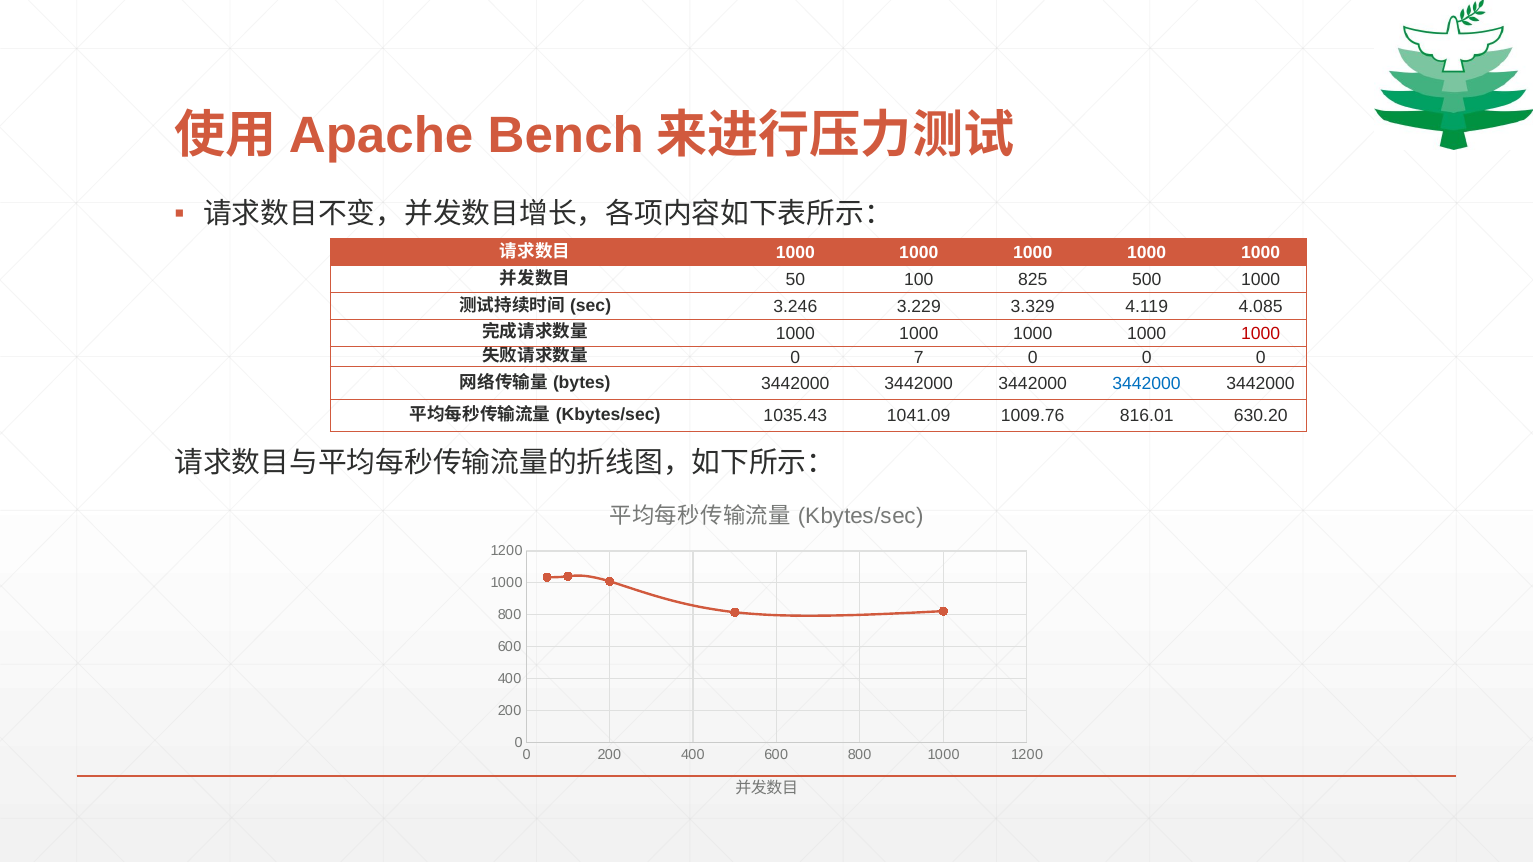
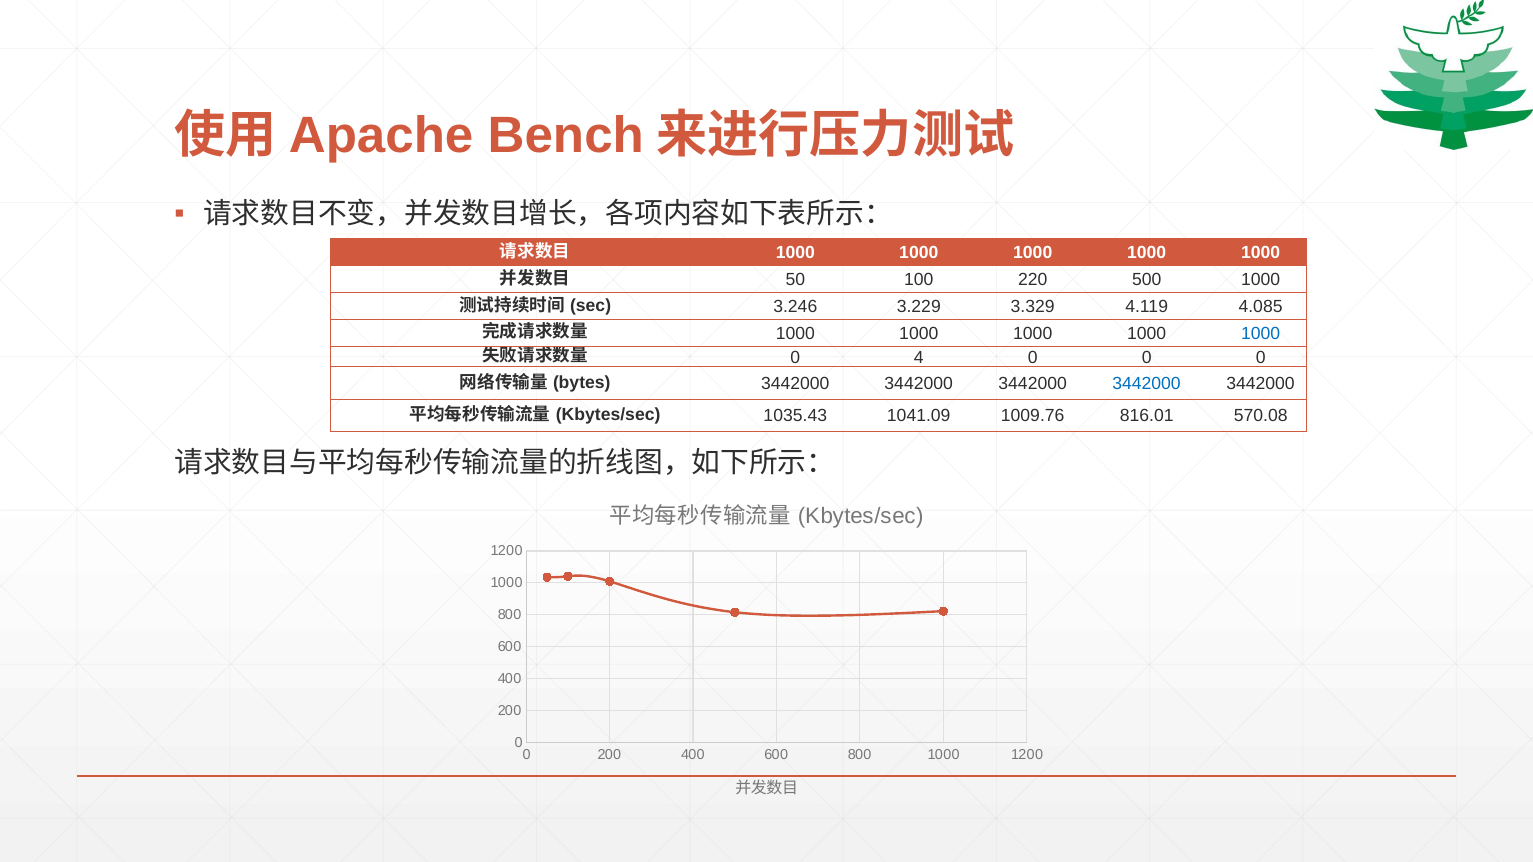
825: 825 -> 220 (1033, 280)
1000 colour: red -> blue (1261, 334)
7: 7 -> 4 (919, 357)
630.20: 630.20 -> 570.08 (1261, 416)
